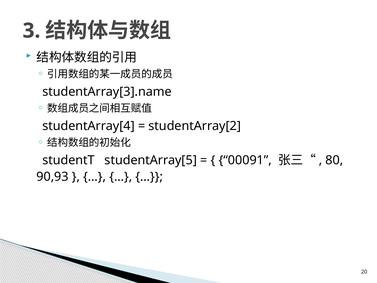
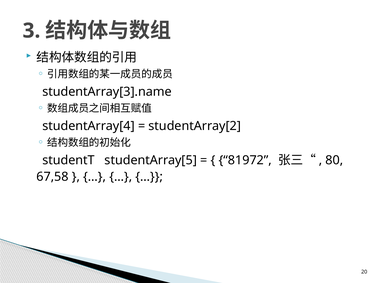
00091: 00091 -> 81972 (245, 160)
90,93: 90,93 -> 67,58 (53, 177)
